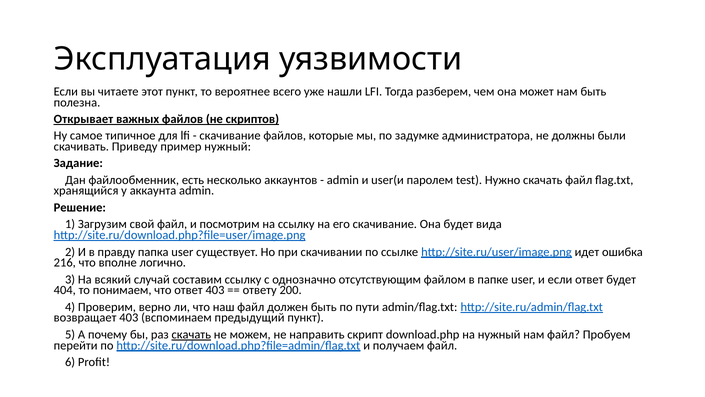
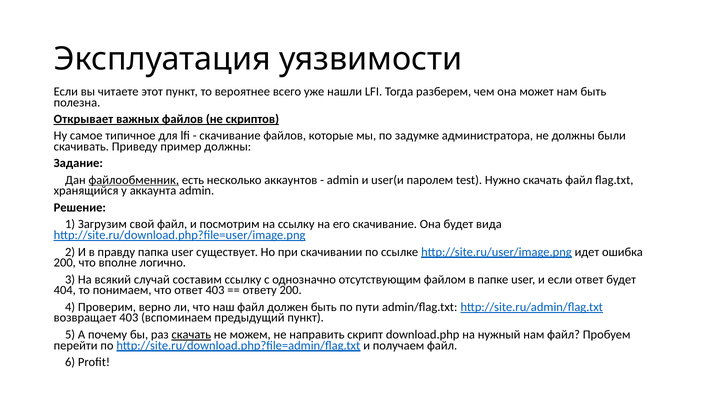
пример нужный: нужный -> должны (228, 146)
файлообменник underline: none -> present (134, 180)
216: 216 -> 200 (65, 262)
